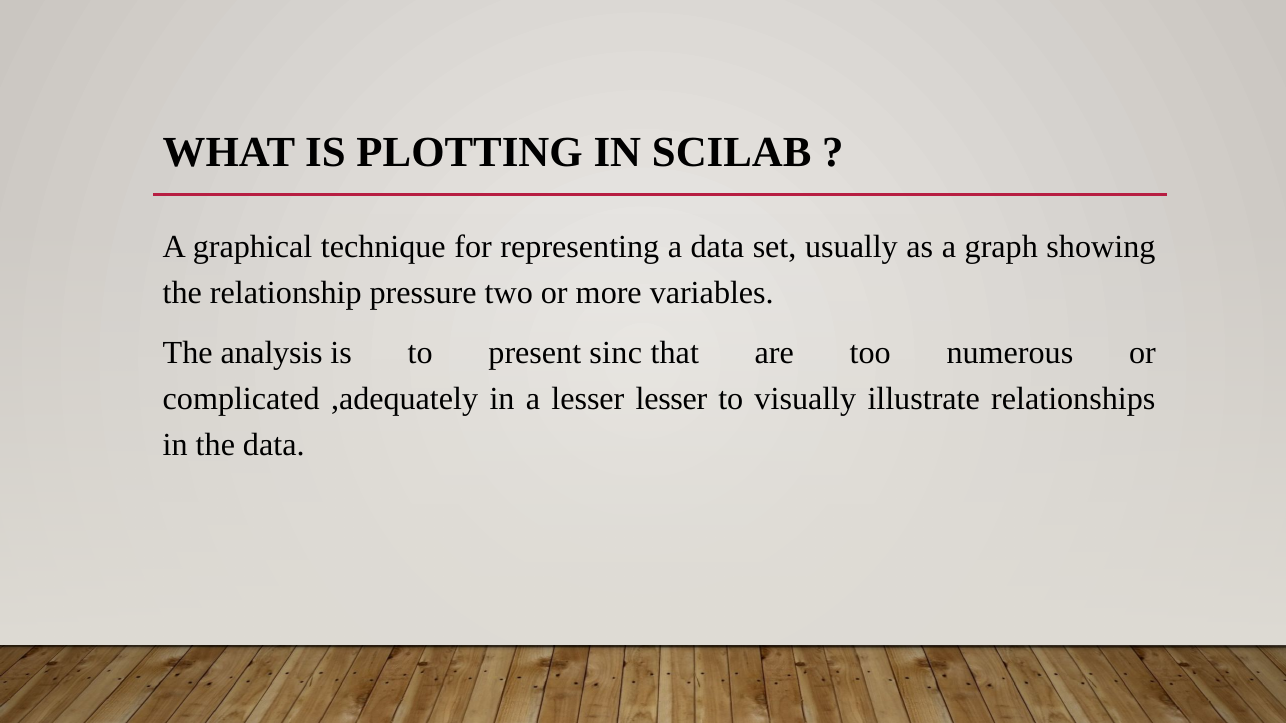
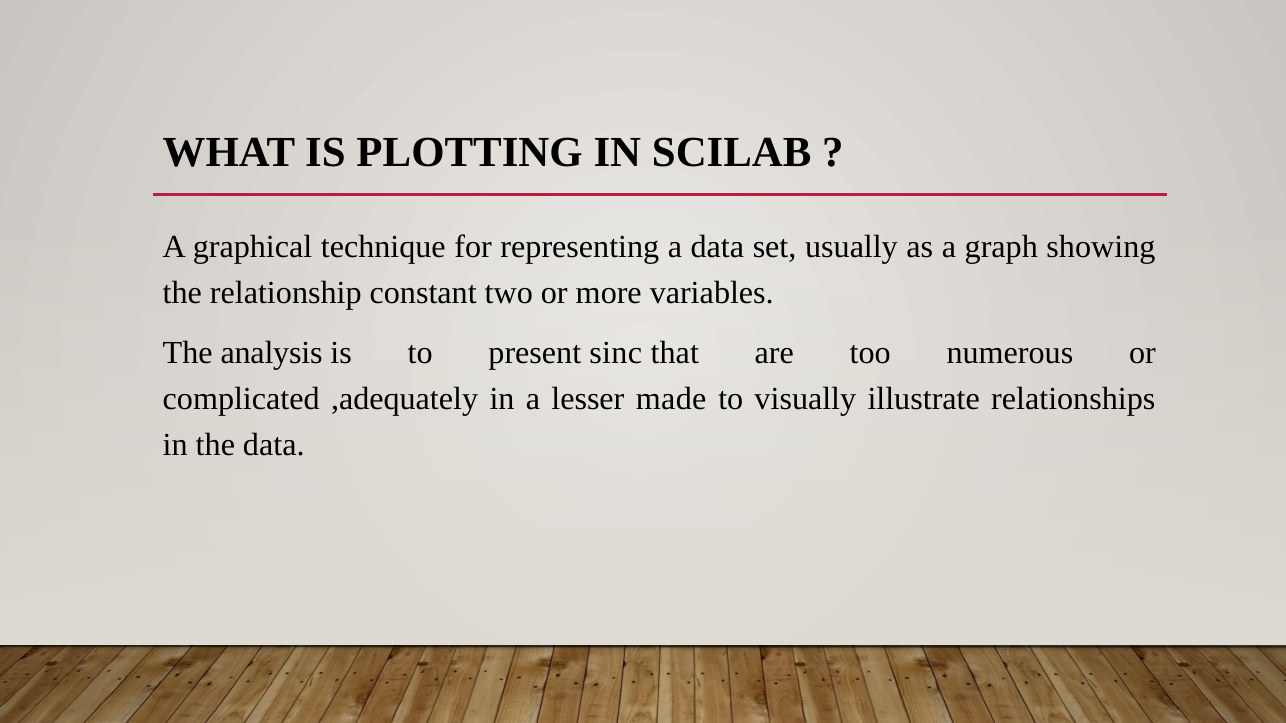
pressure: pressure -> constant (423, 293)
lesser lesser: lesser -> made (671, 399)
